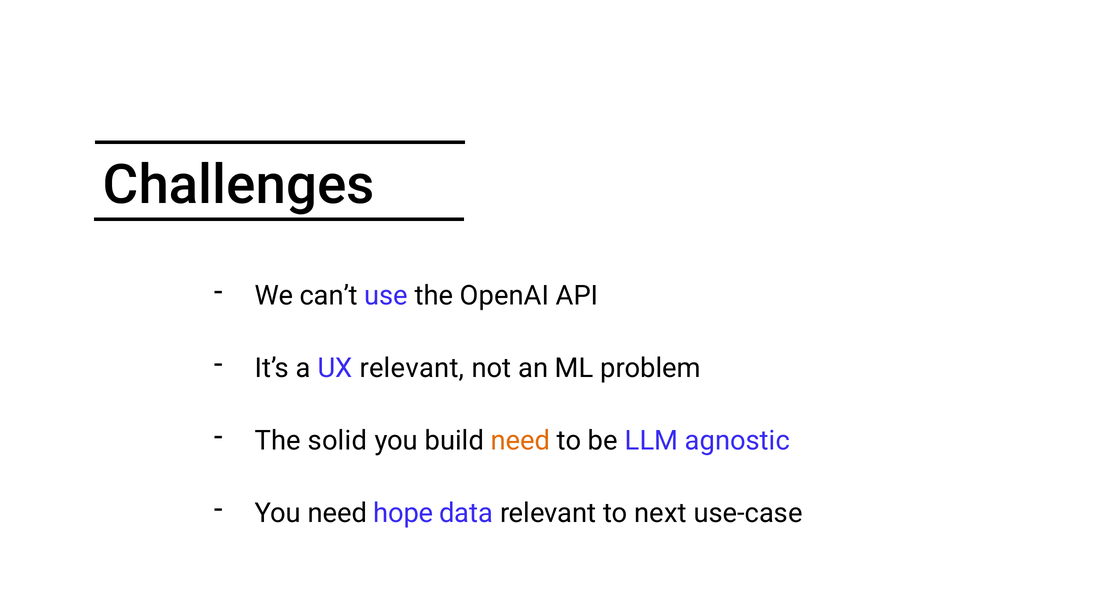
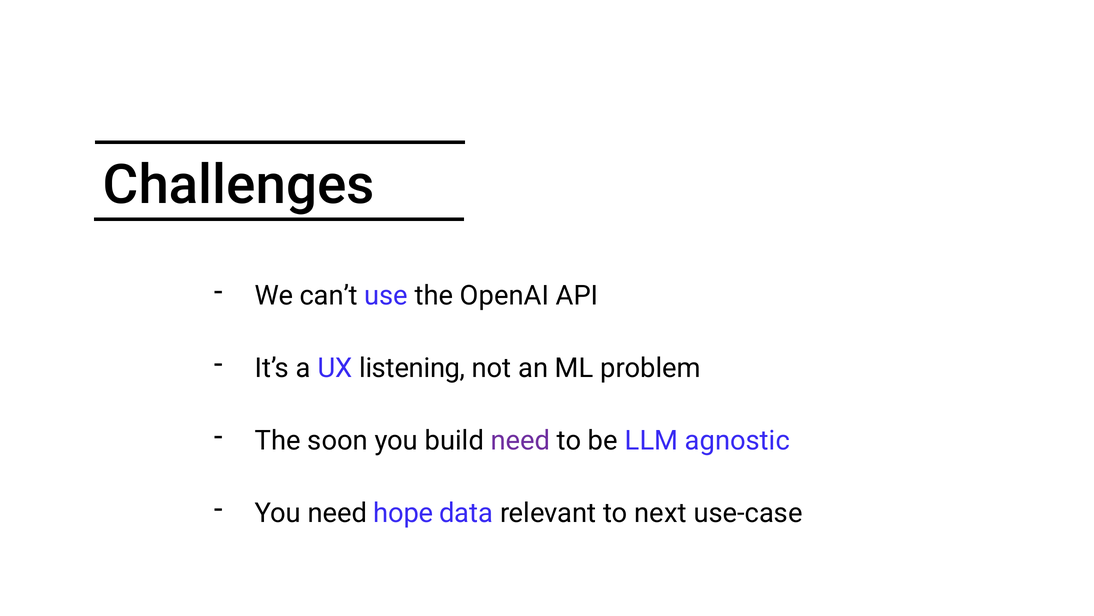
UX relevant: relevant -> listening (412, 368)
solid: solid -> soon (338, 440)
need colour: orange -> purple (520, 440)
